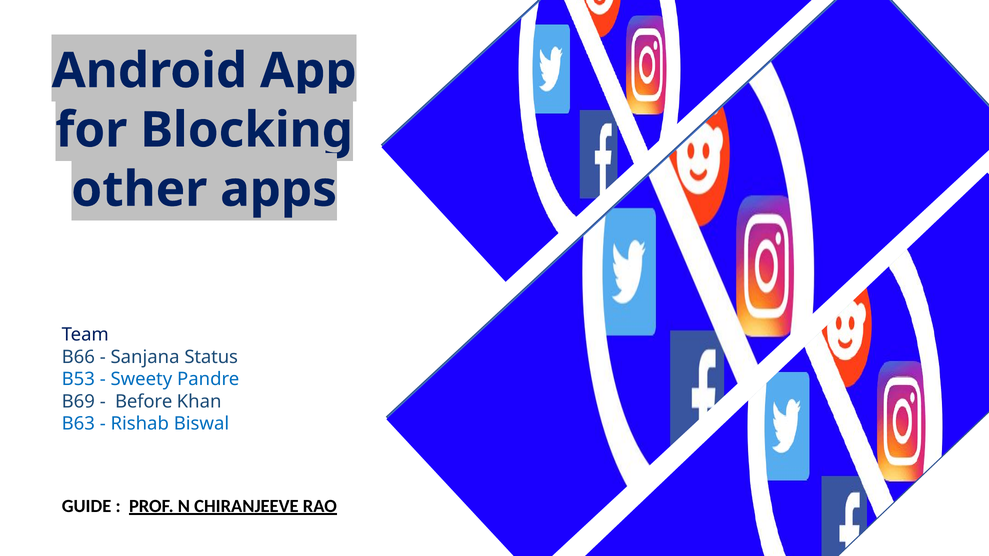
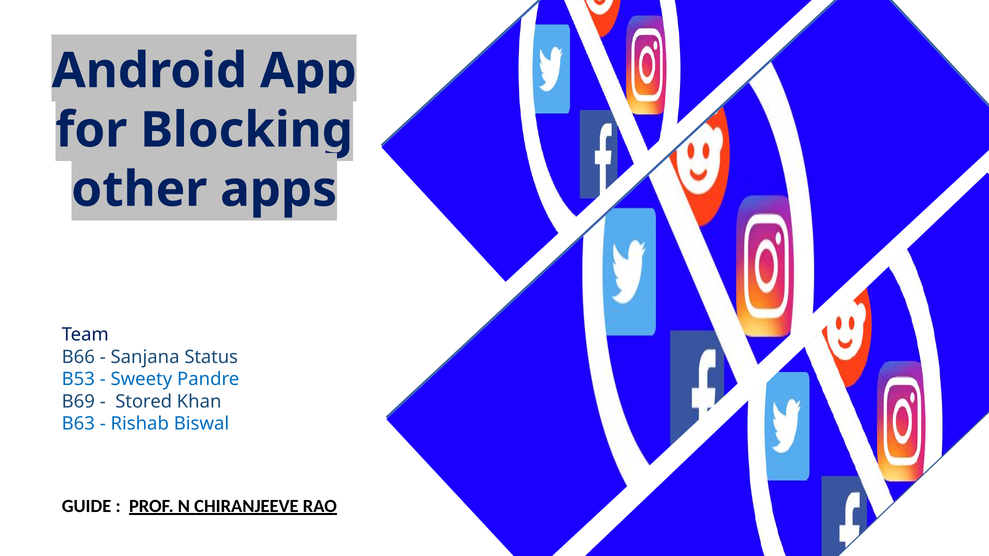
Before: Before -> Stored (144, 402)
